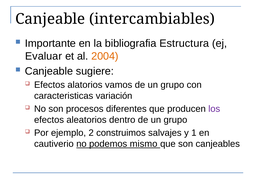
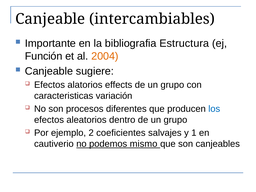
Evaluar: Evaluar -> Función (44, 56)
vamos: vamos -> effects (119, 85)
los colour: purple -> blue (214, 109)
construimos: construimos -> coeficientes (121, 133)
